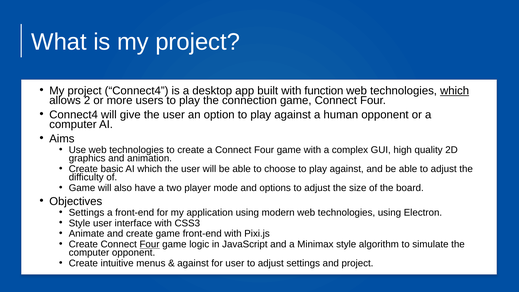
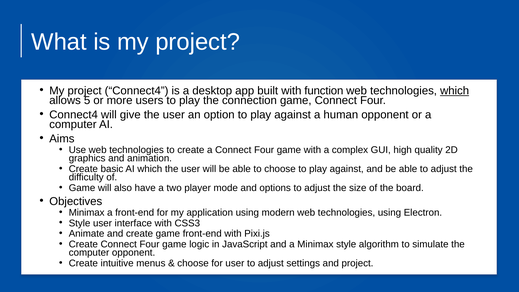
2: 2 -> 5 (87, 101)
Settings: Settings -> Minimax (87, 213)
Four underline: present -> none (150, 244)
against: against -> choose (193, 263)
